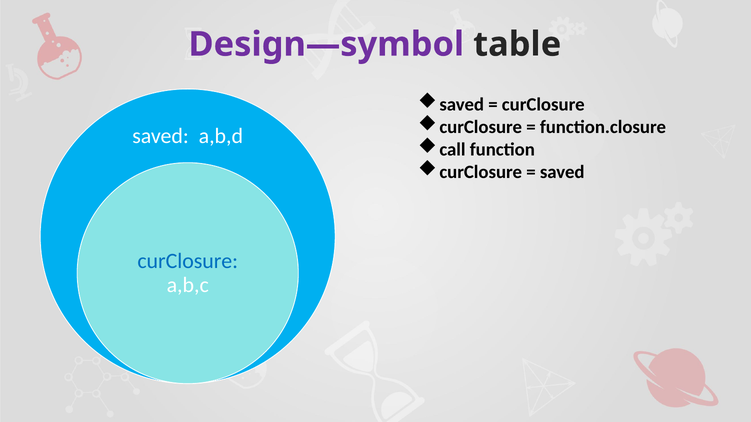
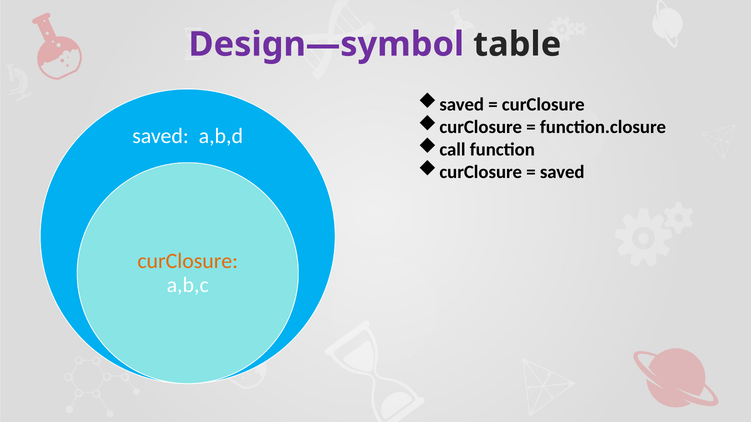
curClosure colour: blue -> orange (188, 261)
